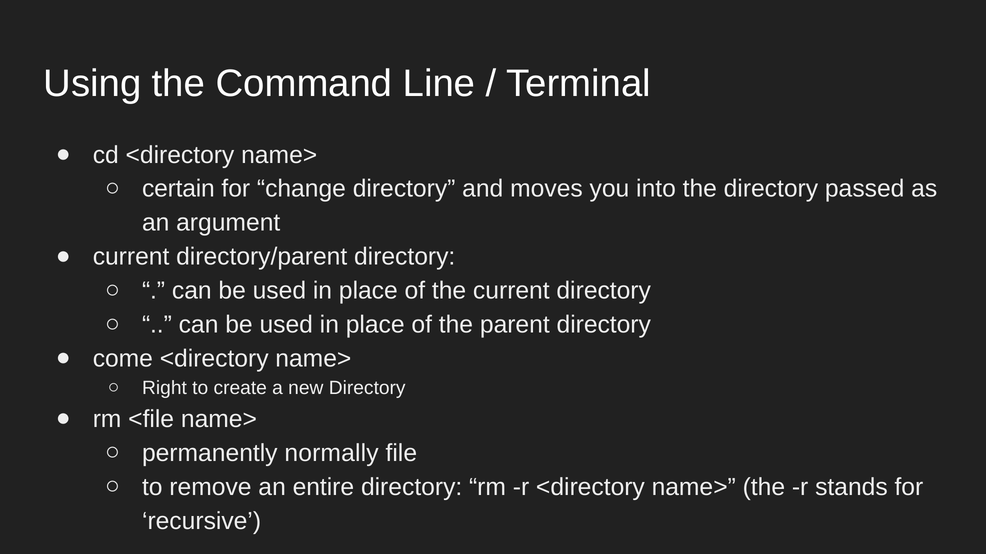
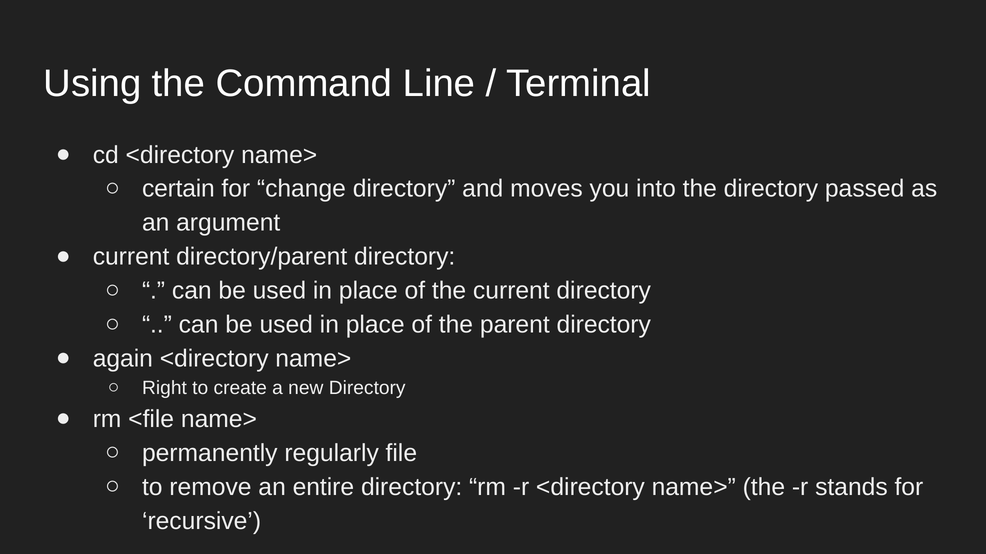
come: come -> again (123, 359)
normally: normally -> regularly (332, 454)
